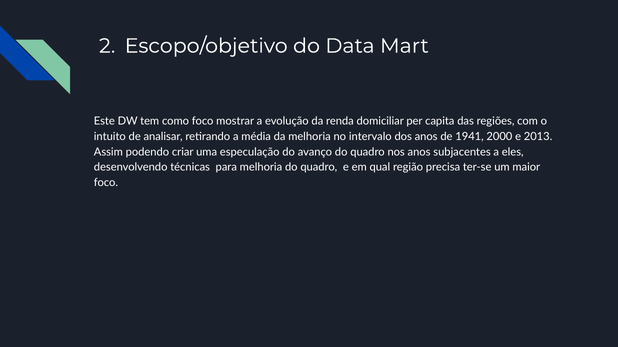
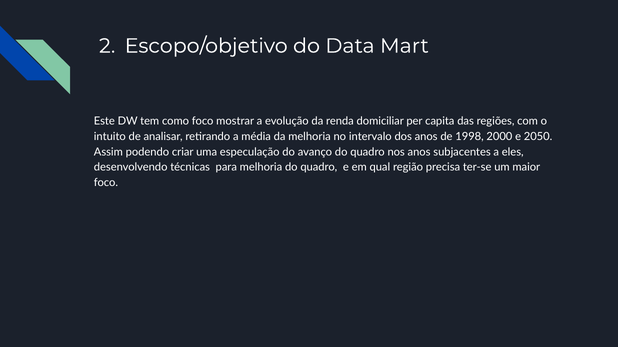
1941: 1941 -> 1998 (470, 137)
2013: 2013 -> 2050 (538, 137)
